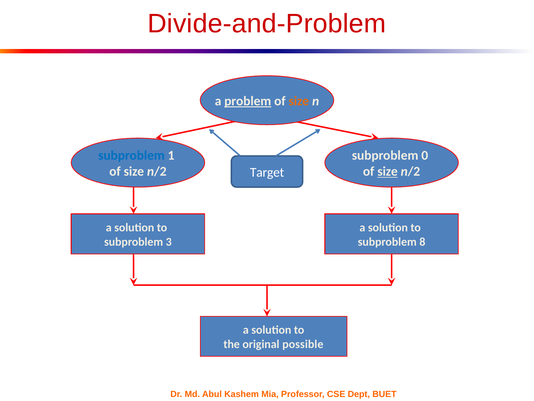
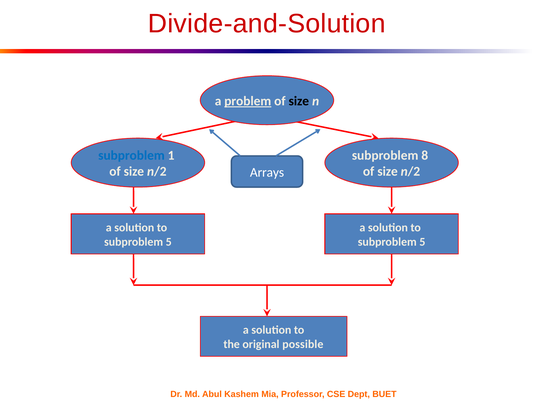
Divide-and-Problem: Divide-and-Problem -> Divide-and-Solution (267, 24)
size colour: orange -> black (299, 101)
0: 0 -> 8 (425, 155)
size underline: present -> none (388, 171)
Target: Target -> Arrays (267, 172)
3: 3 -> 5 (169, 242)
8: 8 -> 5 (422, 242)
